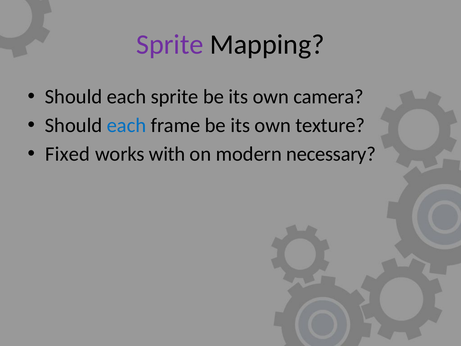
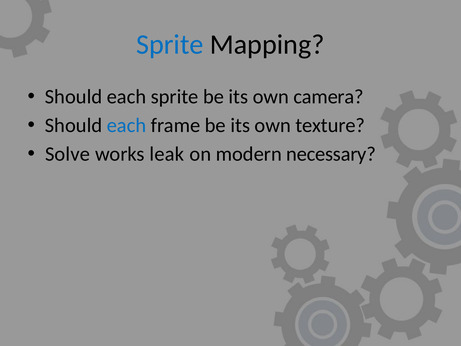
Sprite colour: purple -> blue (170, 45)
Fixed: Fixed -> Solve (68, 154)
with: with -> leak (167, 154)
